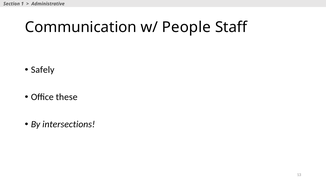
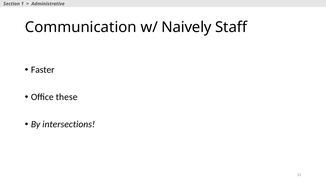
People: People -> Naively (186, 27)
Safely: Safely -> Faster (43, 70)
